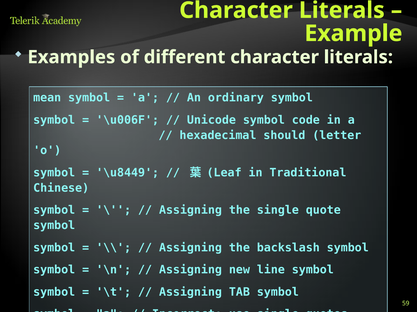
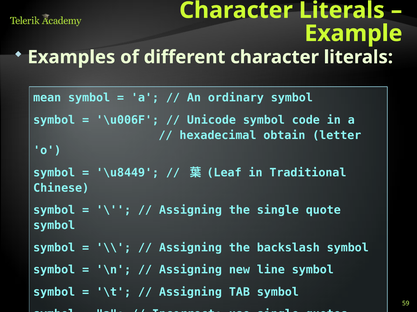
should: should -> obtain (284, 136)
